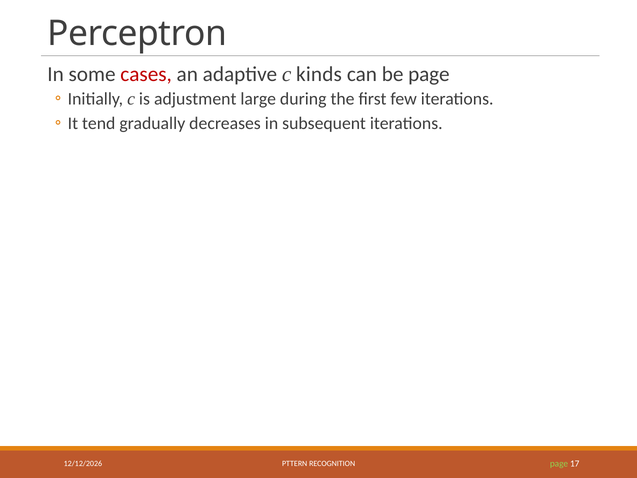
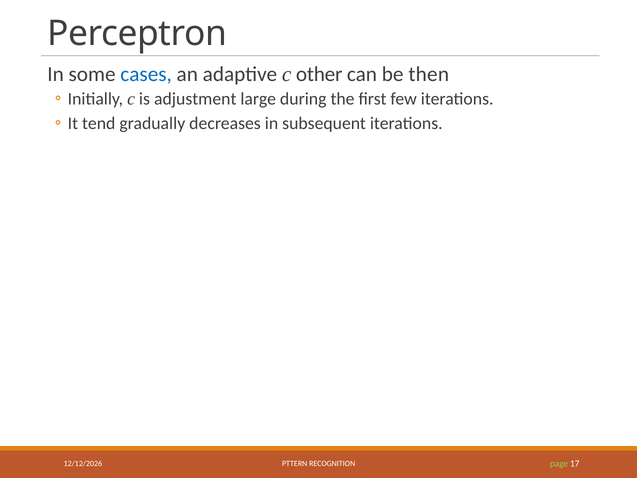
cases colour: red -> blue (146, 74)
kinds: kinds -> other (319, 74)
be page: page -> then (429, 74)
